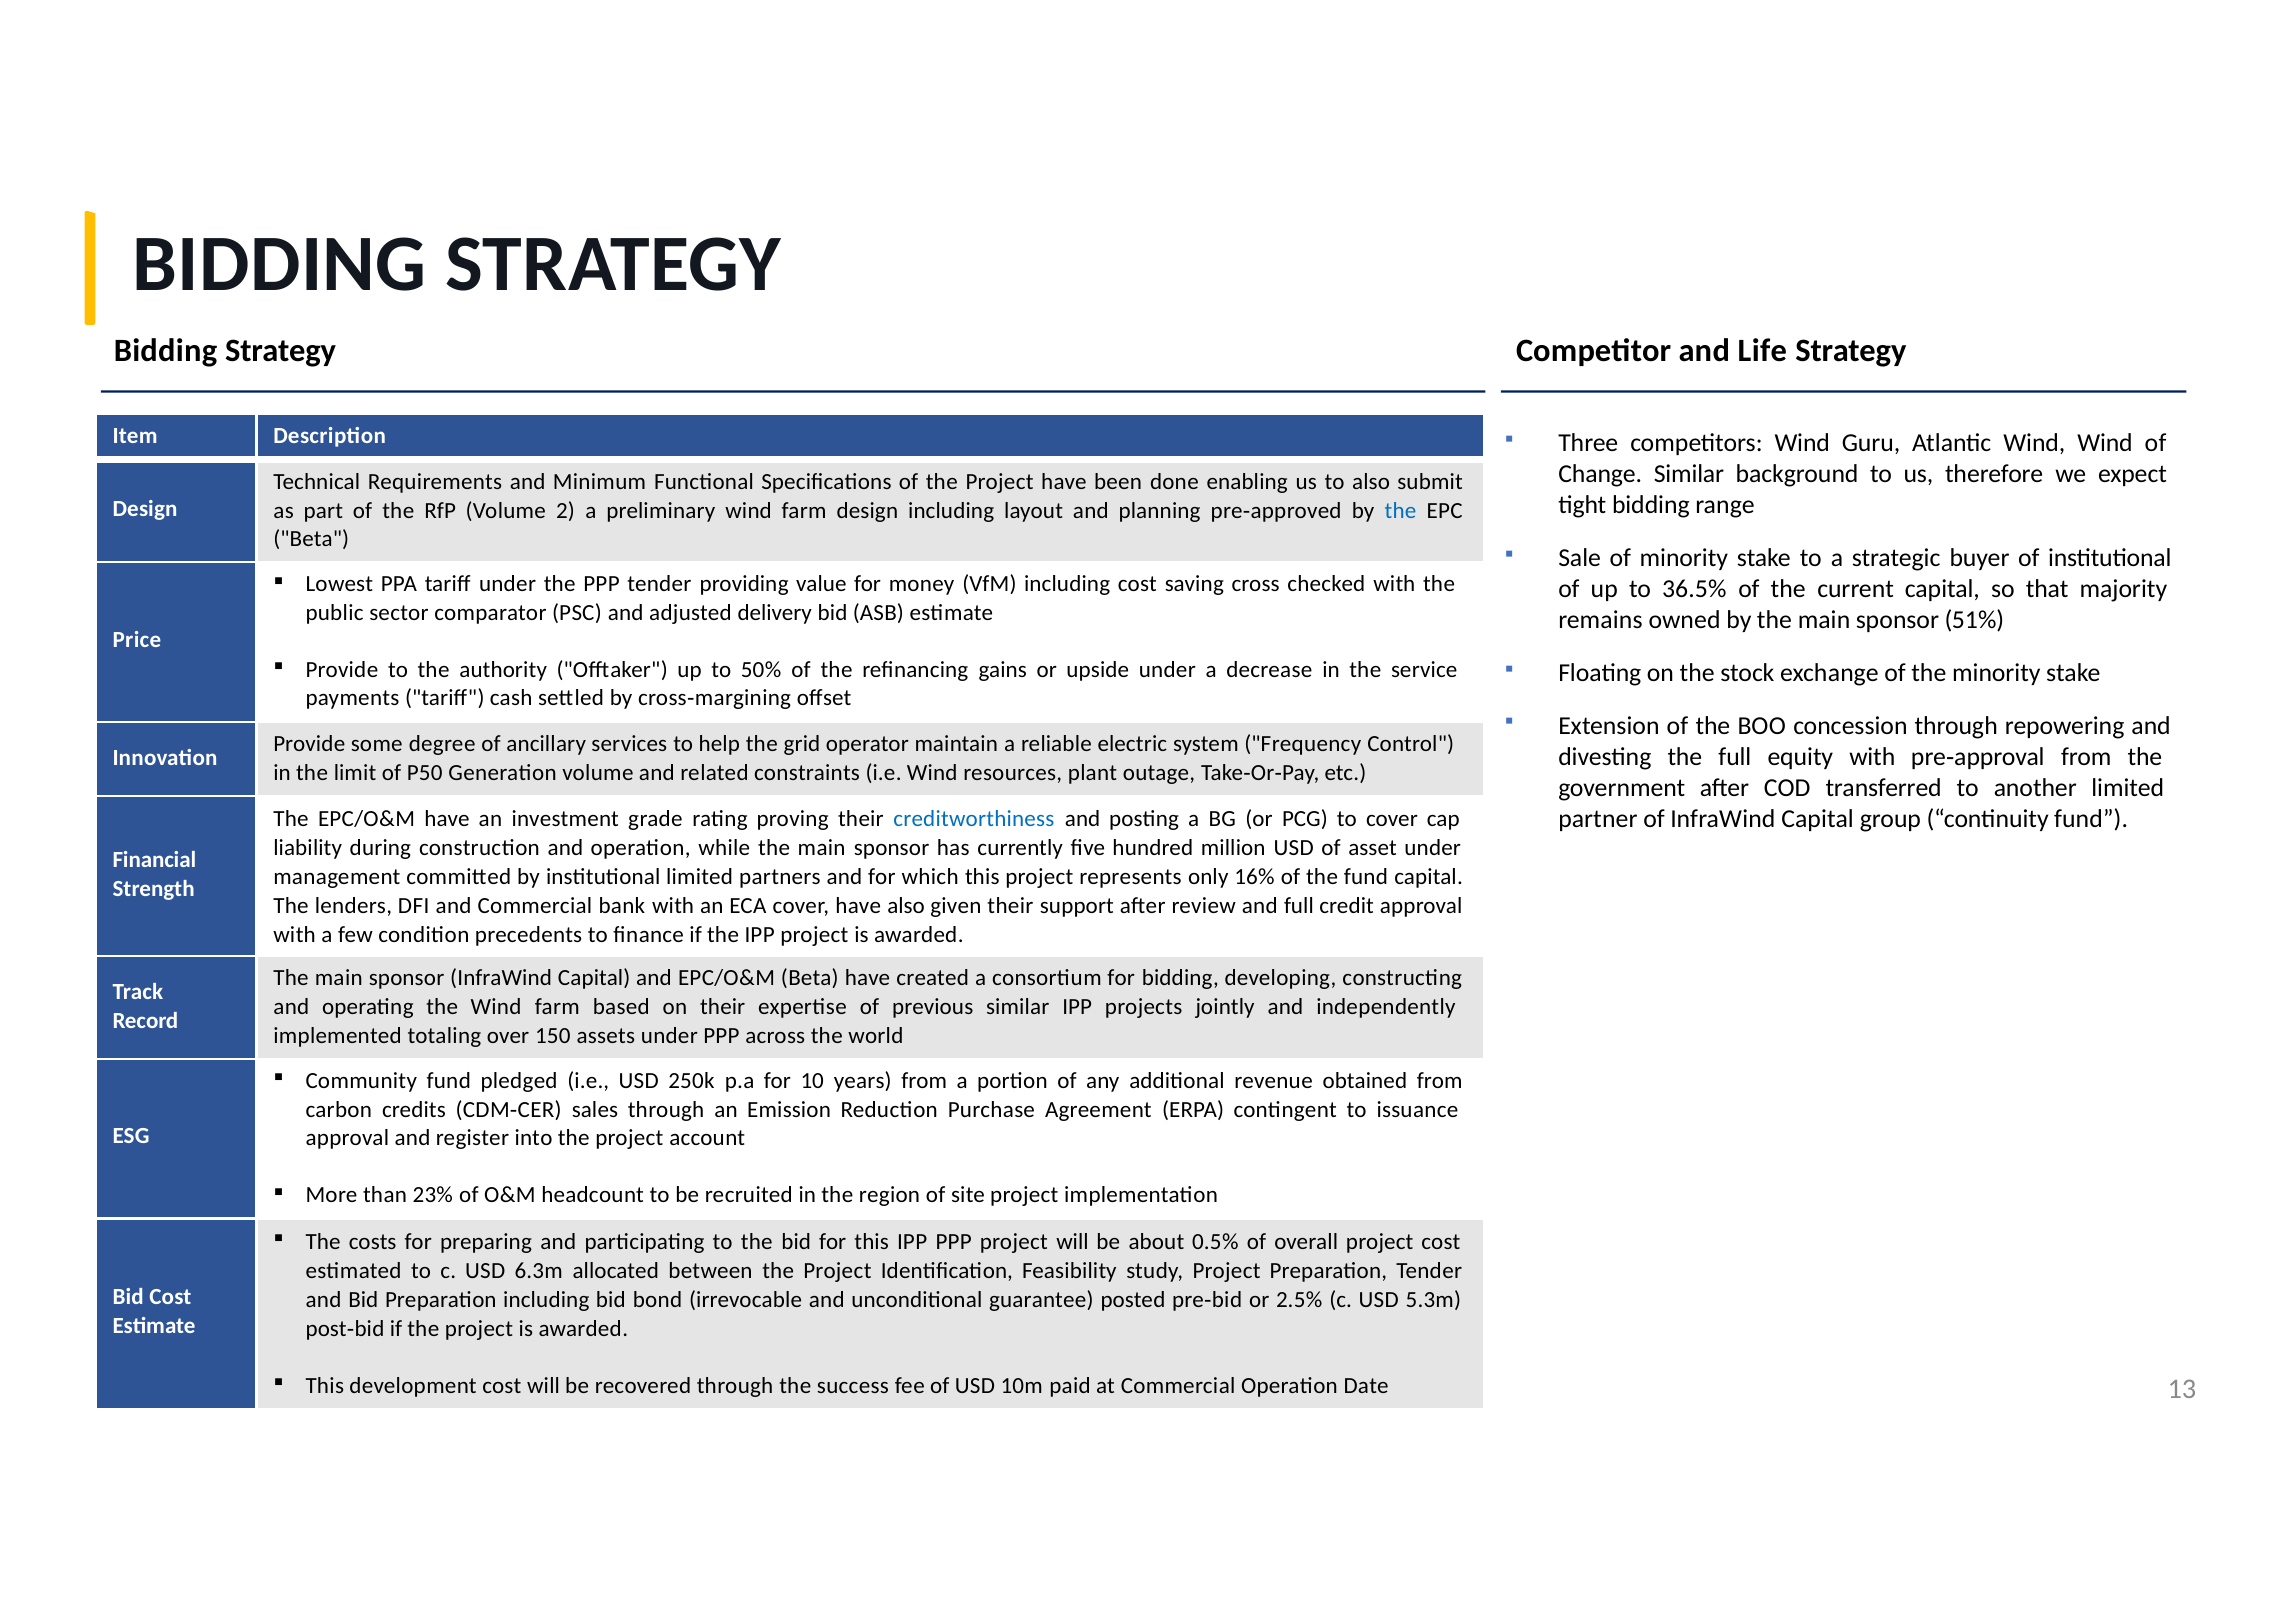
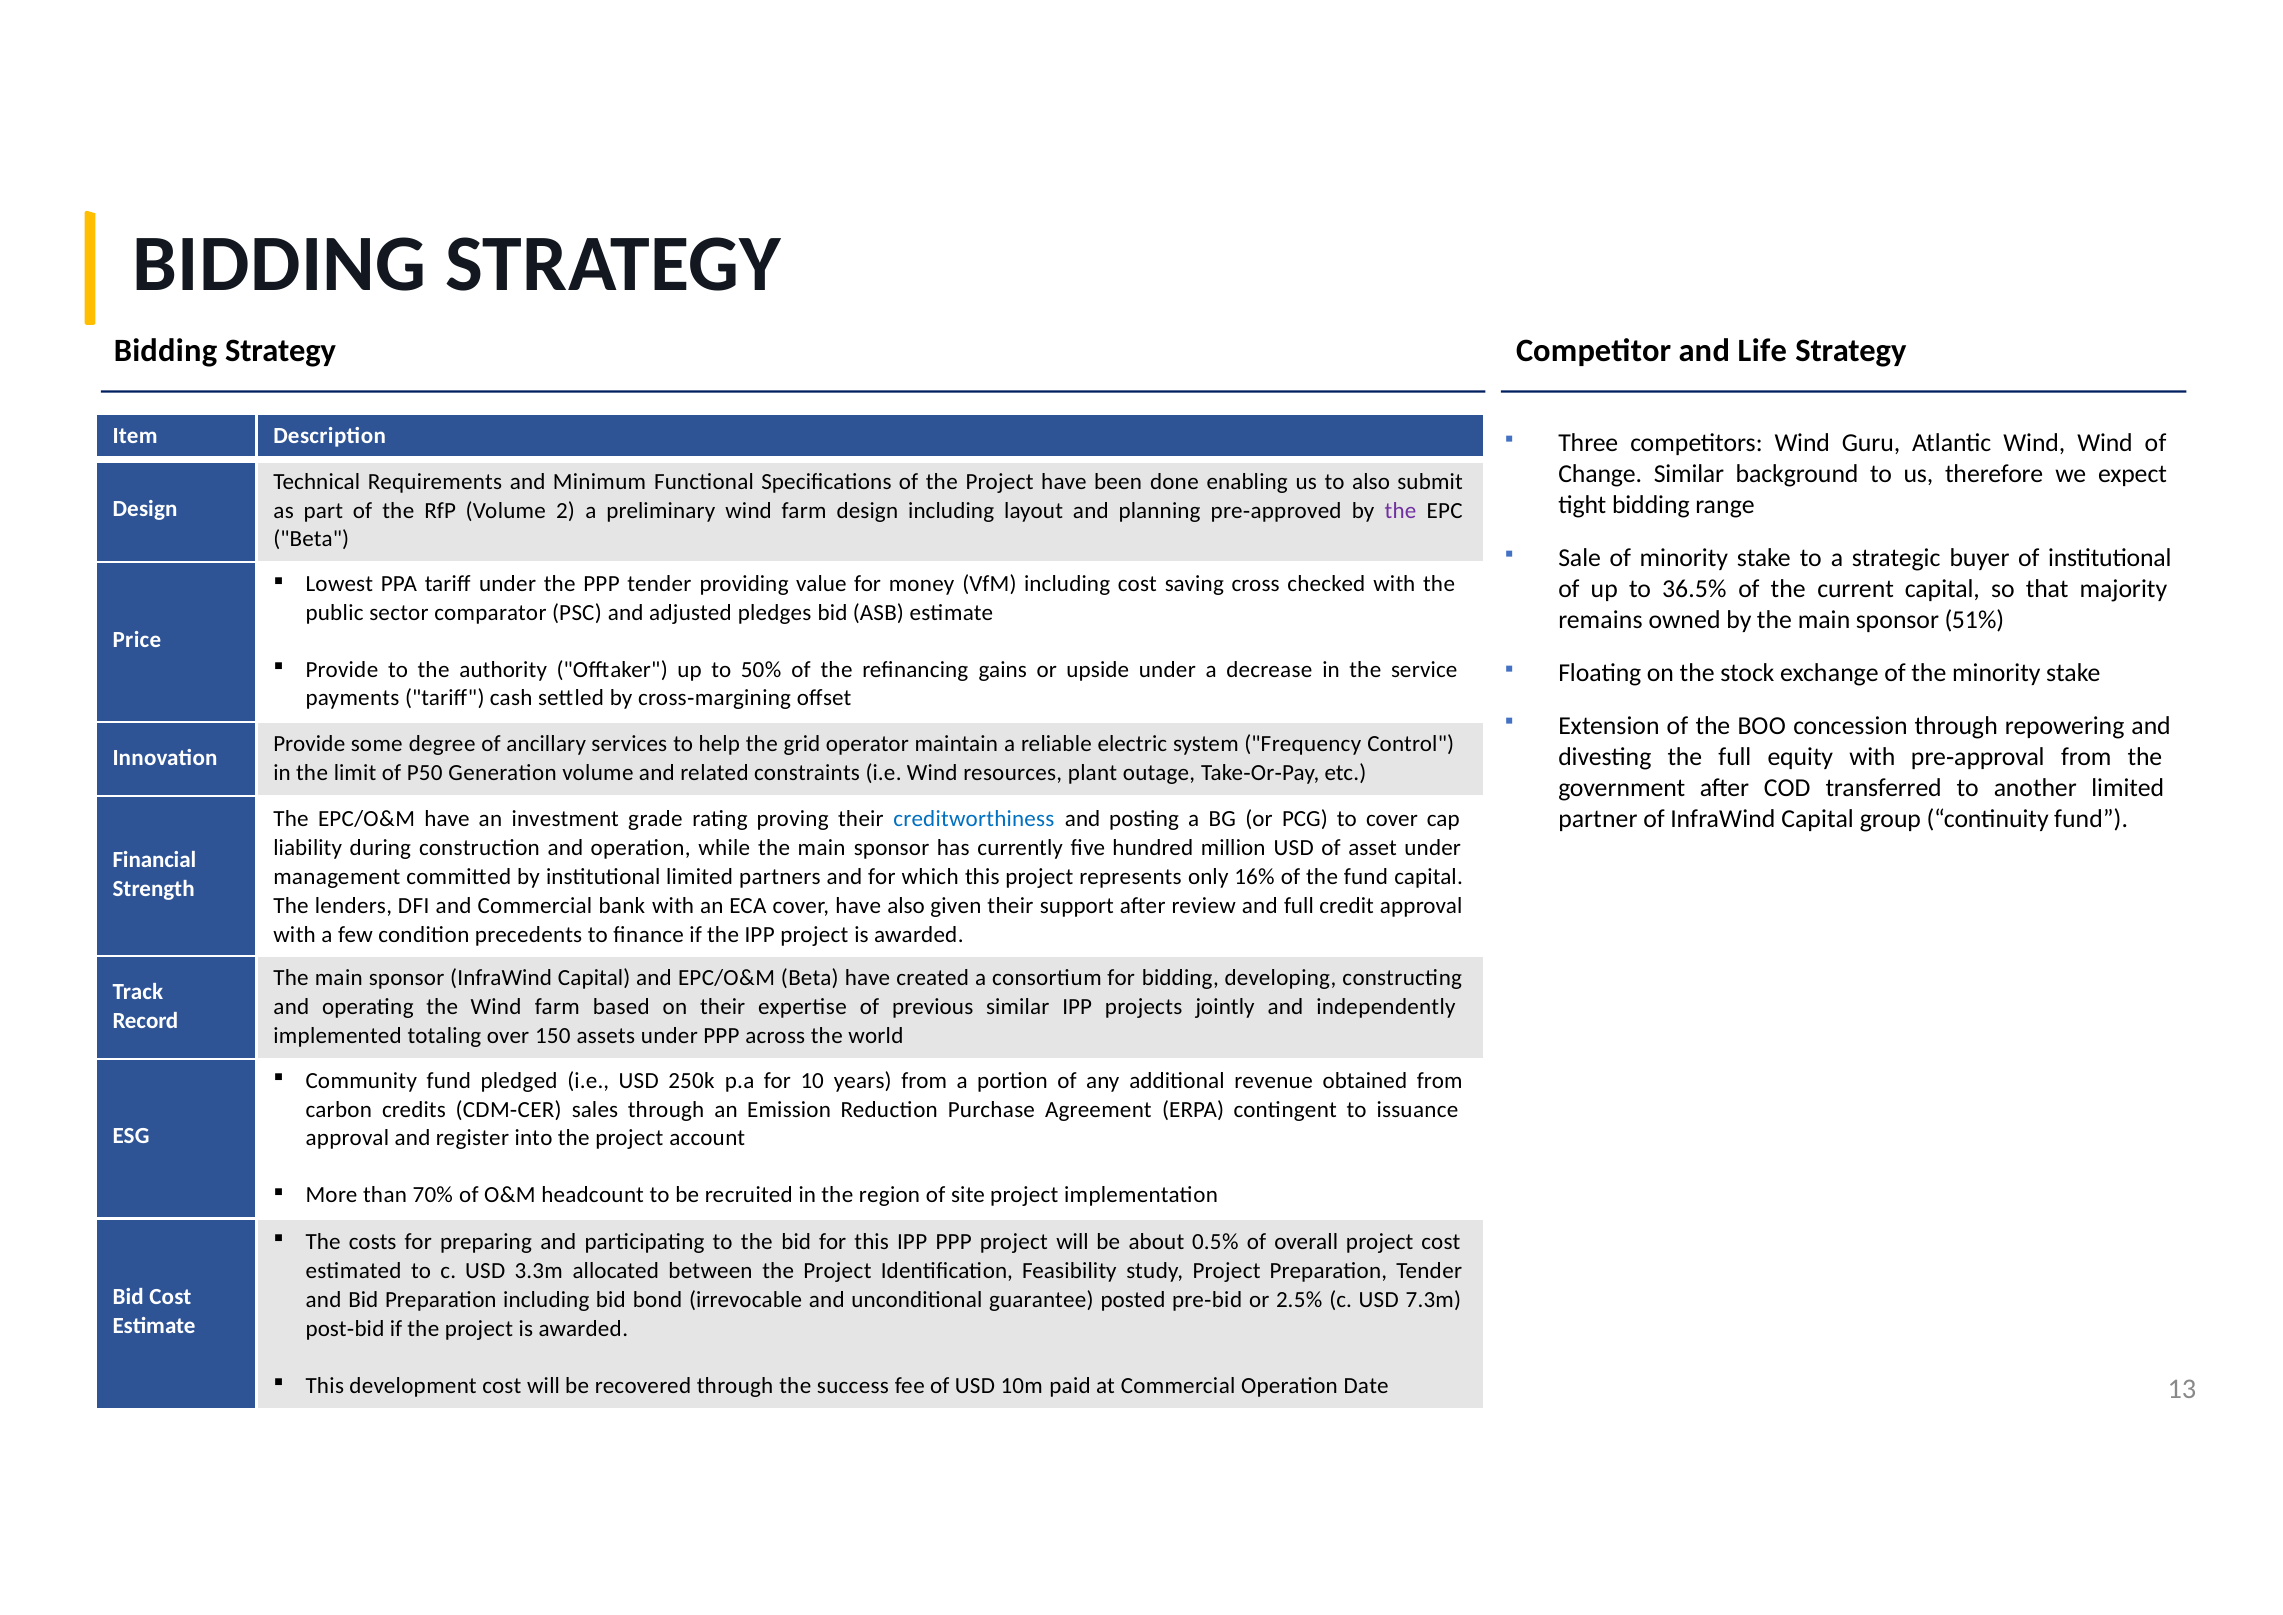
the colour: blue -> purple (1400, 510)
delivery: delivery -> pledges (775, 613)
23%: 23% -> 70% (433, 1195)
6.3m: 6.3m -> 3.3m (539, 1271)
5.3m: 5.3m -> 7.3m (1433, 1300)
